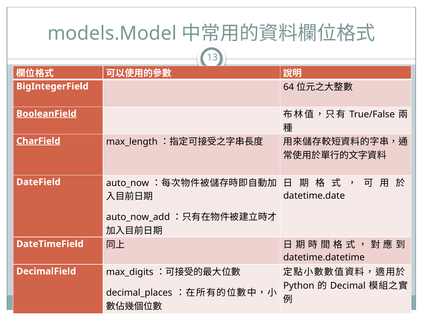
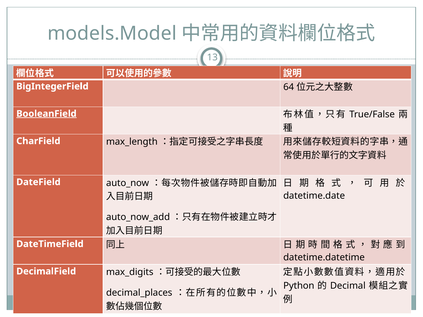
CharField underline: present -> none (38, 141)
